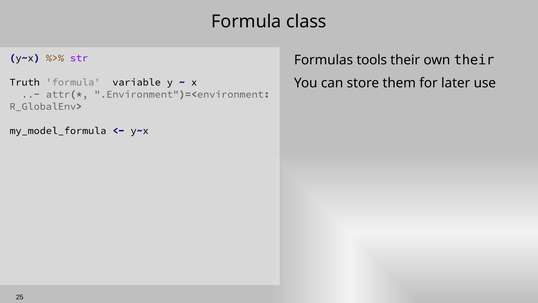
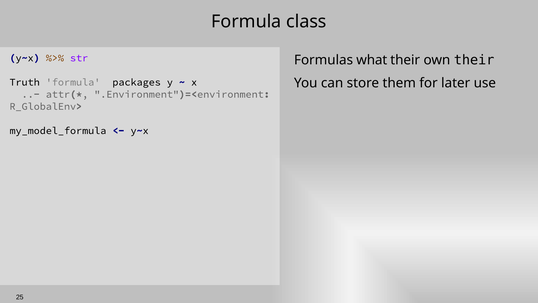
tools: tools -> what (372, 60)
variable: variable -> packages (137, 82)
